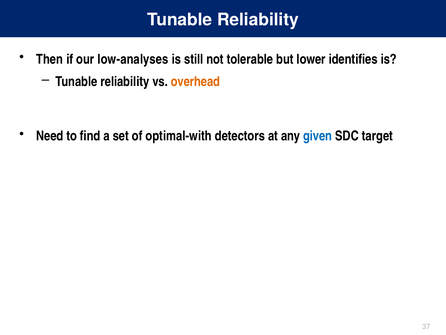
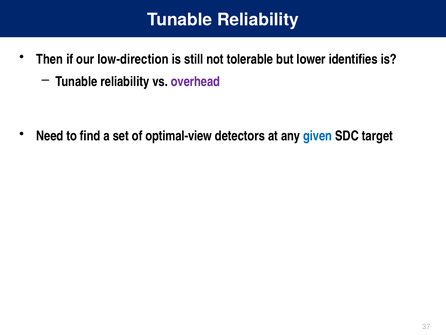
low-analyses: low-analyses -> low-direction (133, 59)
overhead colour: orange -> purple (195, 82)
optimal-with: optimal-with -> optimal-view (179, 136)
